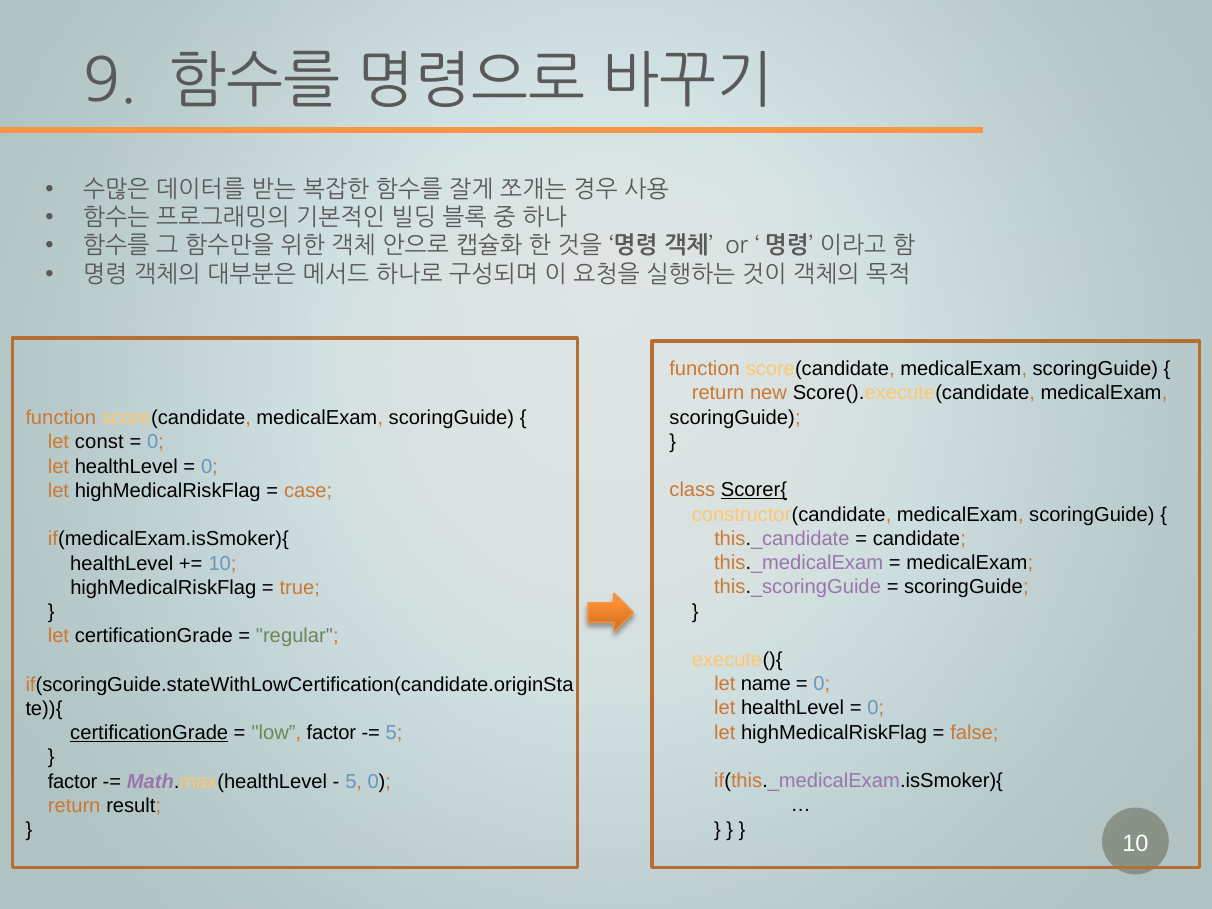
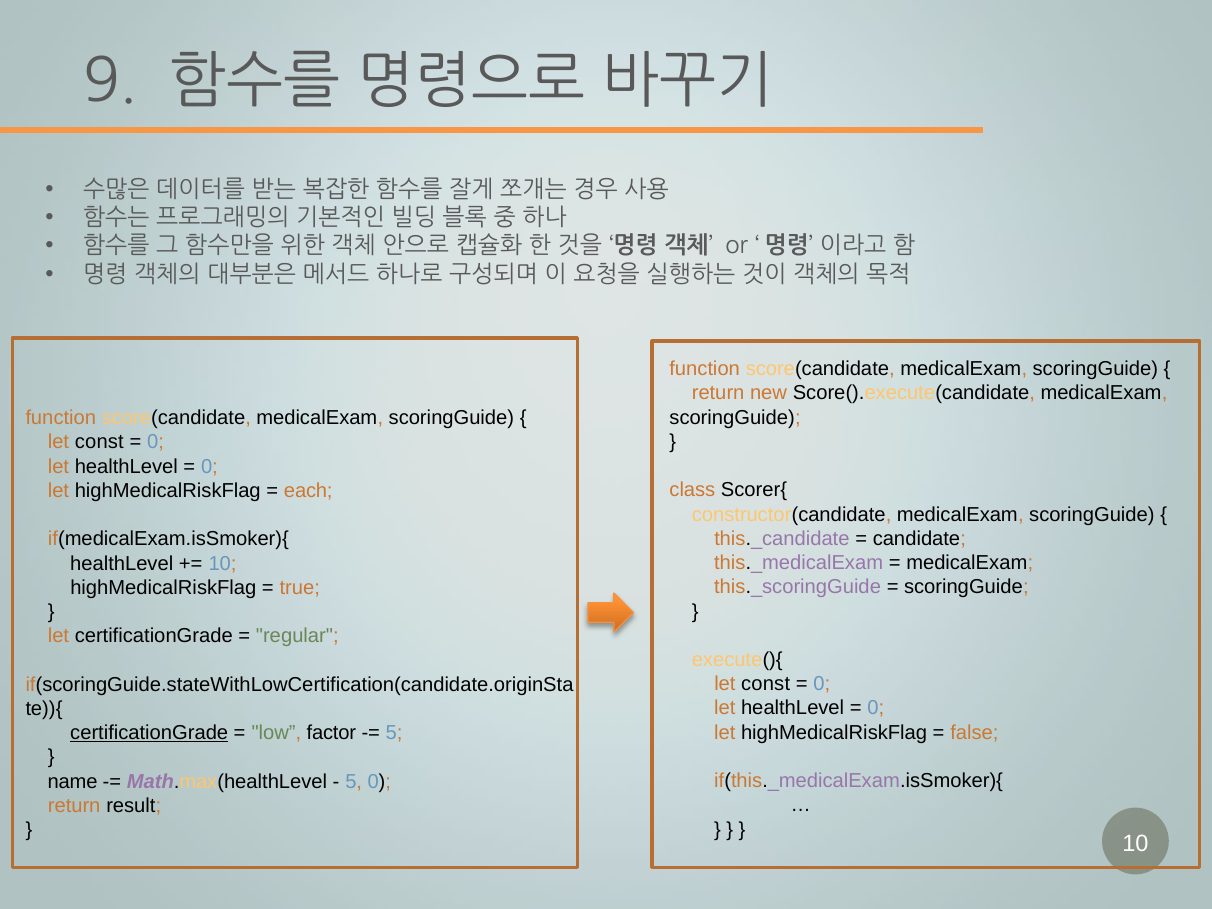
Scorer{ underline: present -> none (754, 490)
case: case -> each (308, 491)
name: name -> const (766, 684)
factor: factor -> name (73, 782)
